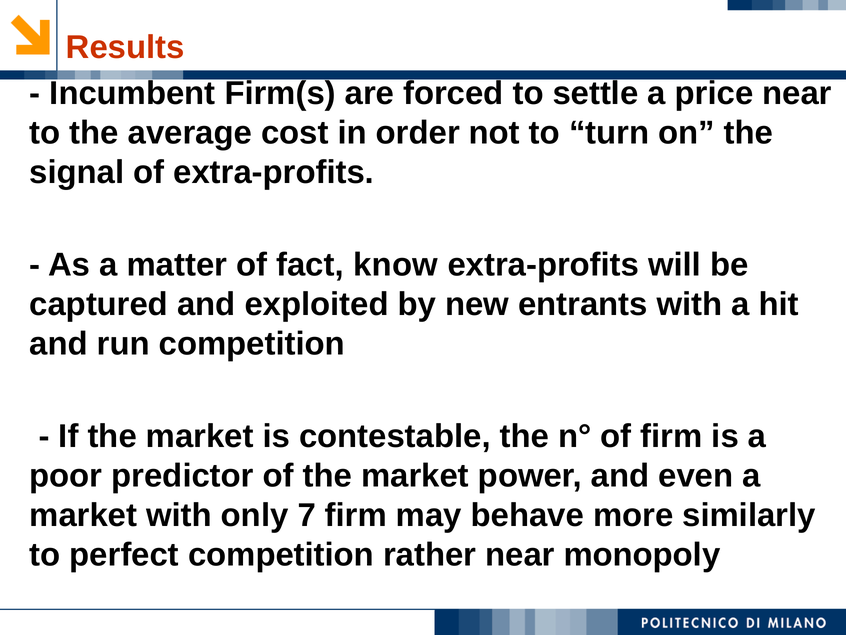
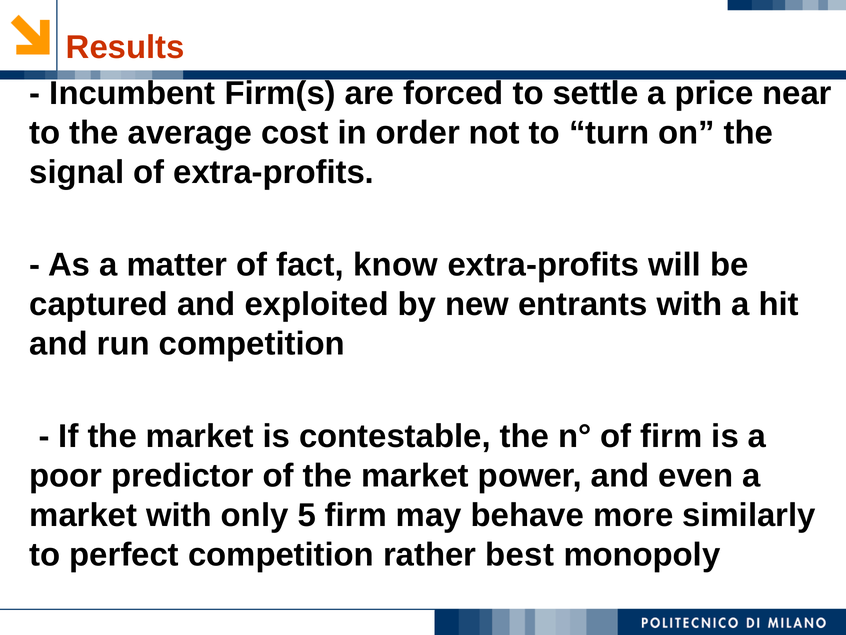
7: 7 -> 5 (307, 515)
rather near: near -> best (520, 554)
